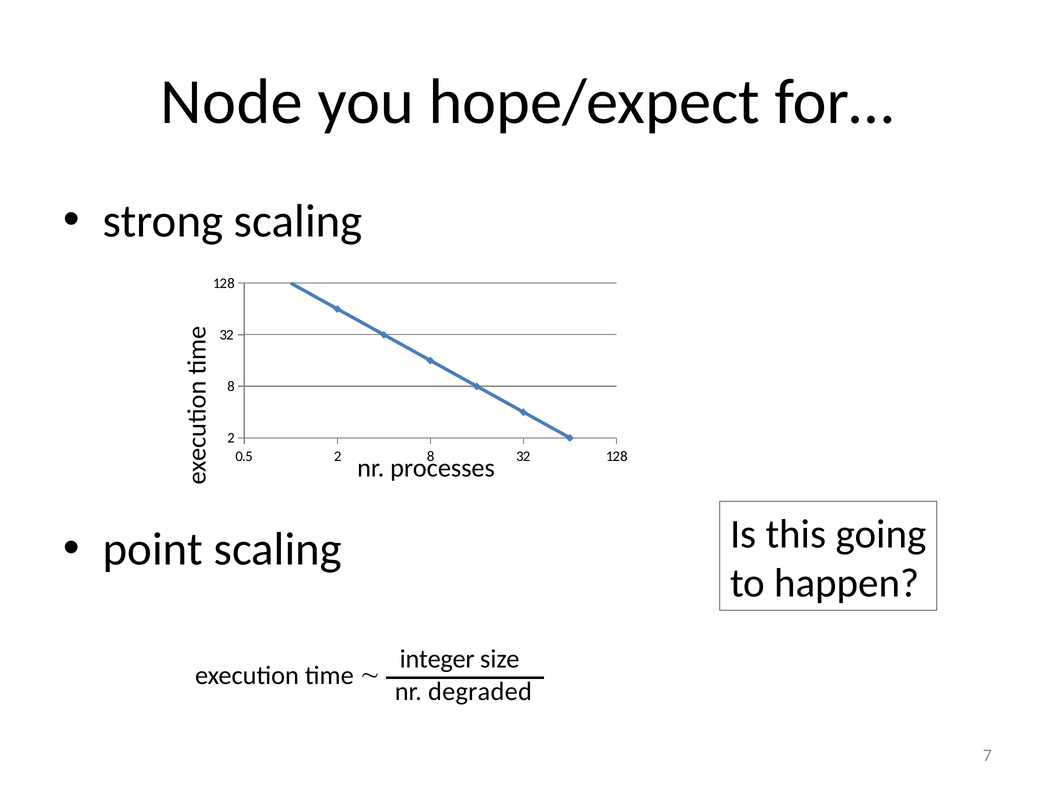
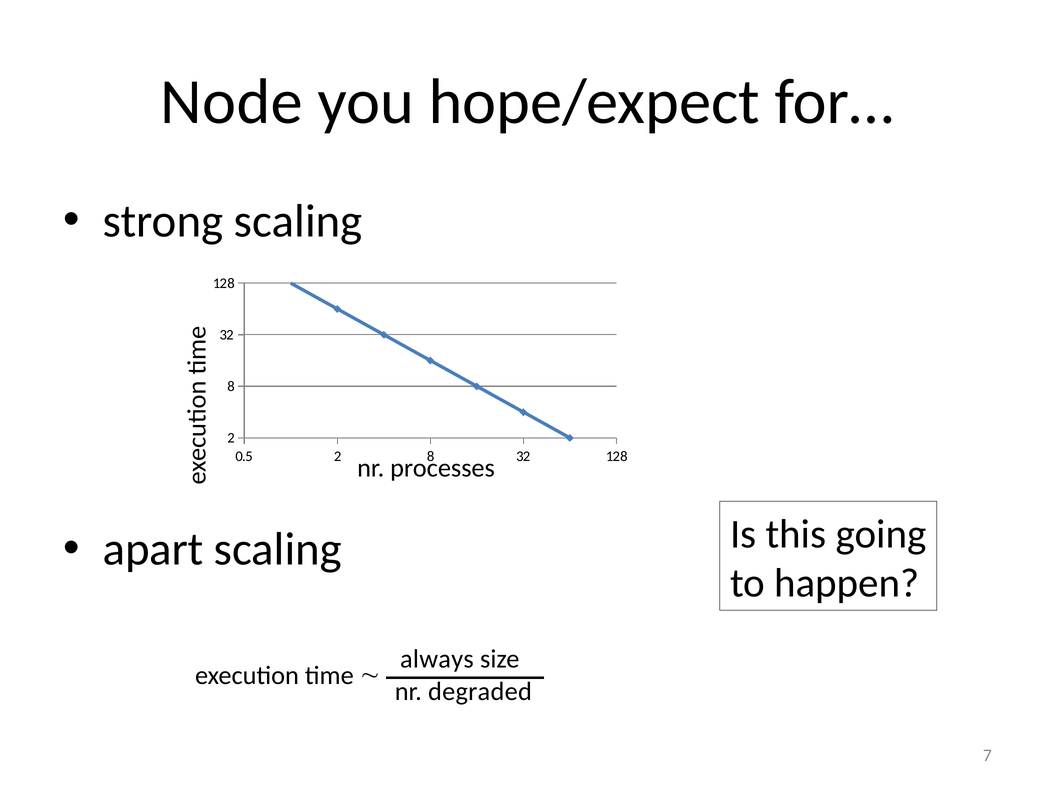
point: point -> apart (153, 550)
integer: integer -> always (437, 659)
